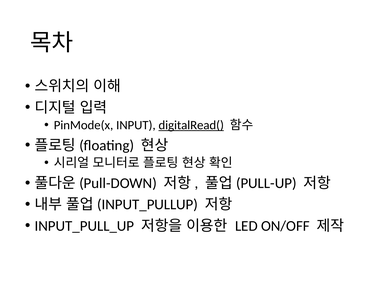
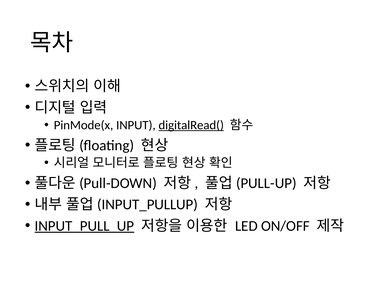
INPUT_PULL_UP underline: none -> present (84, 226)
